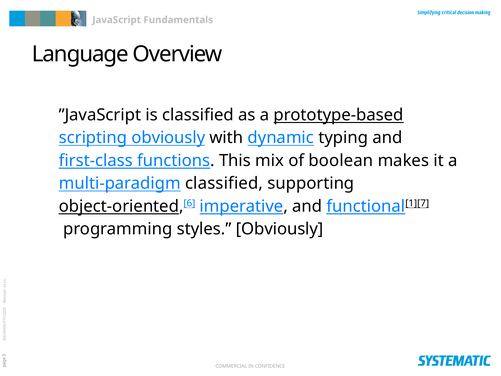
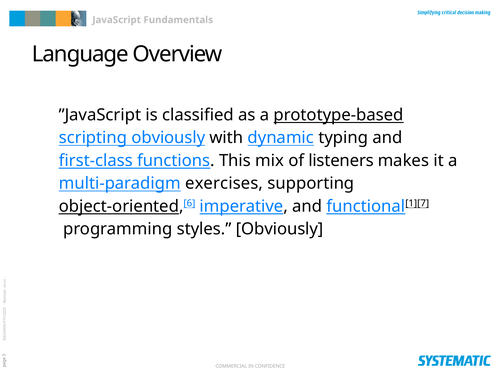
boolean: boolean -> listeners (341, 160)
multi-paradigm classified: classified -> exercises (224, 183)
